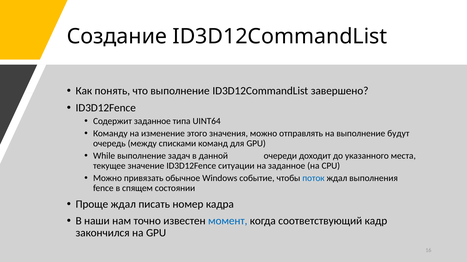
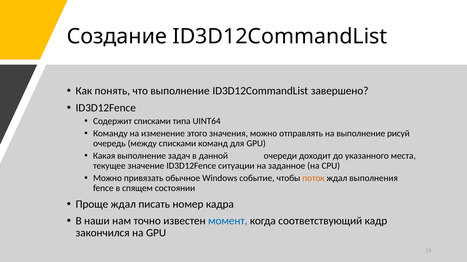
Содержит заданное: заданное -> списками (152, 121)
будут: будут -> рисуй (398, 134)
While: While -> Какая (104, 156)
поток colour: blue -> orange (313, 179)
